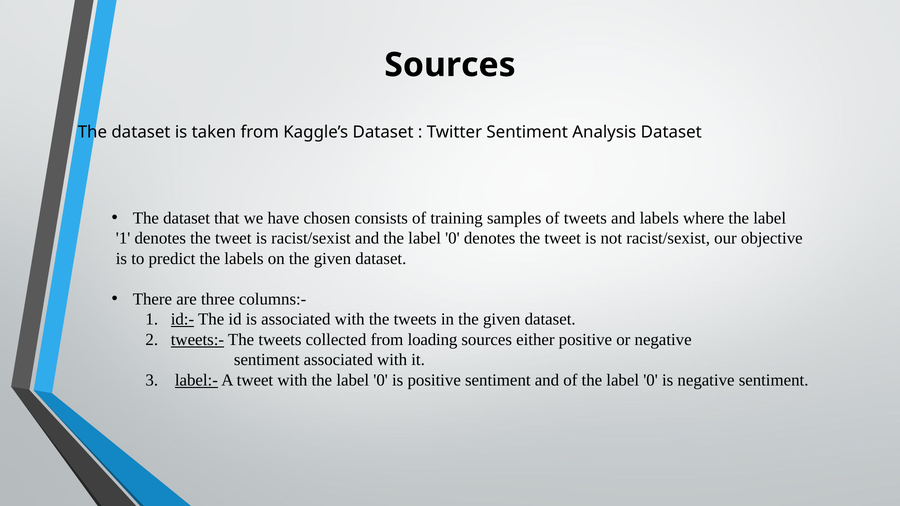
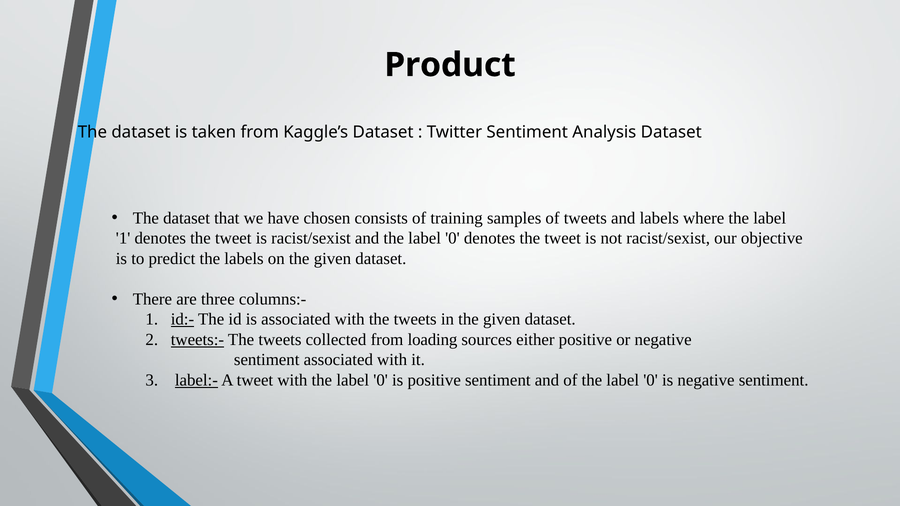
Sources: Sources -> Product (450, 65)
